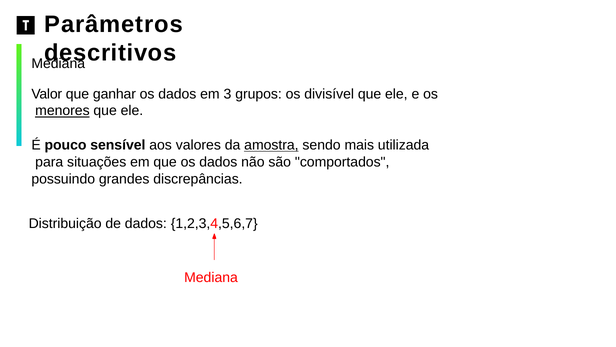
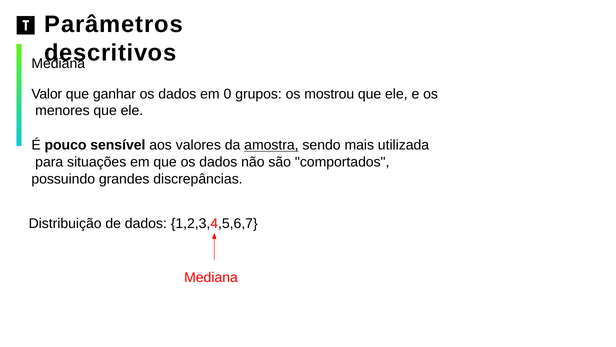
3: 3 -> 0 (227, 94)
divisível: divisível -> mostrou (329, 94)
menores underline: present -> none (62, 111)
